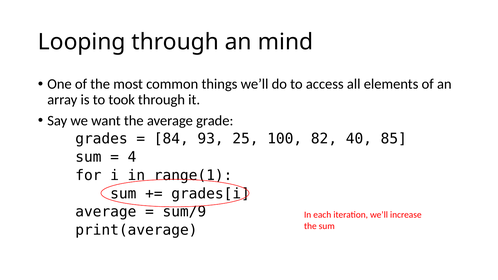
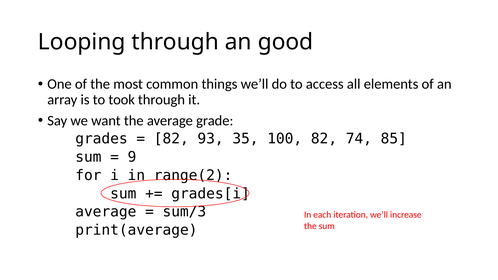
mind: mind -> good (286, 42)
84: 84 -> 82 (171, 139)
25: 25 -> 35 (245, 139)
40: 40 -> 74 (359, 139)
4: 4 -> 9 (132, 157)
range(1: range(1 -> range(2 (193, 175)
sum/9: sum/9 -> sum/3 (184, 212)
